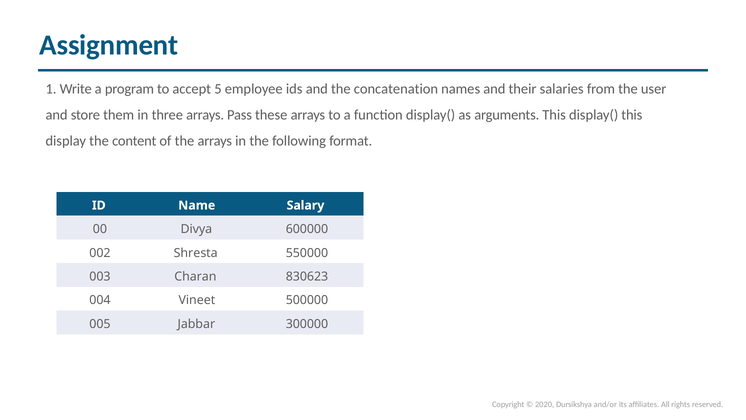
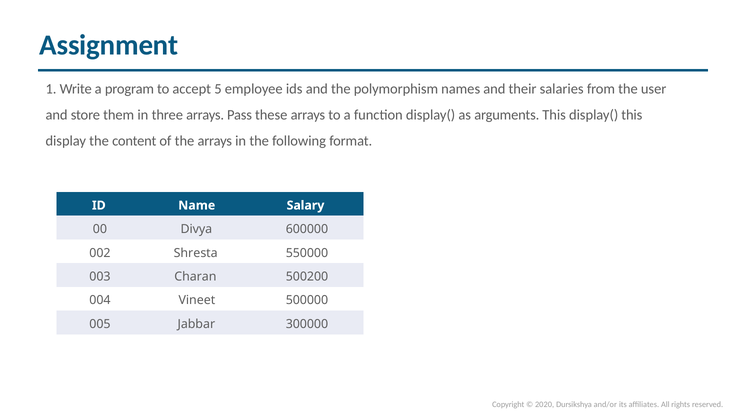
concatenation: concatenation -> polymorphism (396, 89)
830623: 830623 -> 500200 (307, 276)
